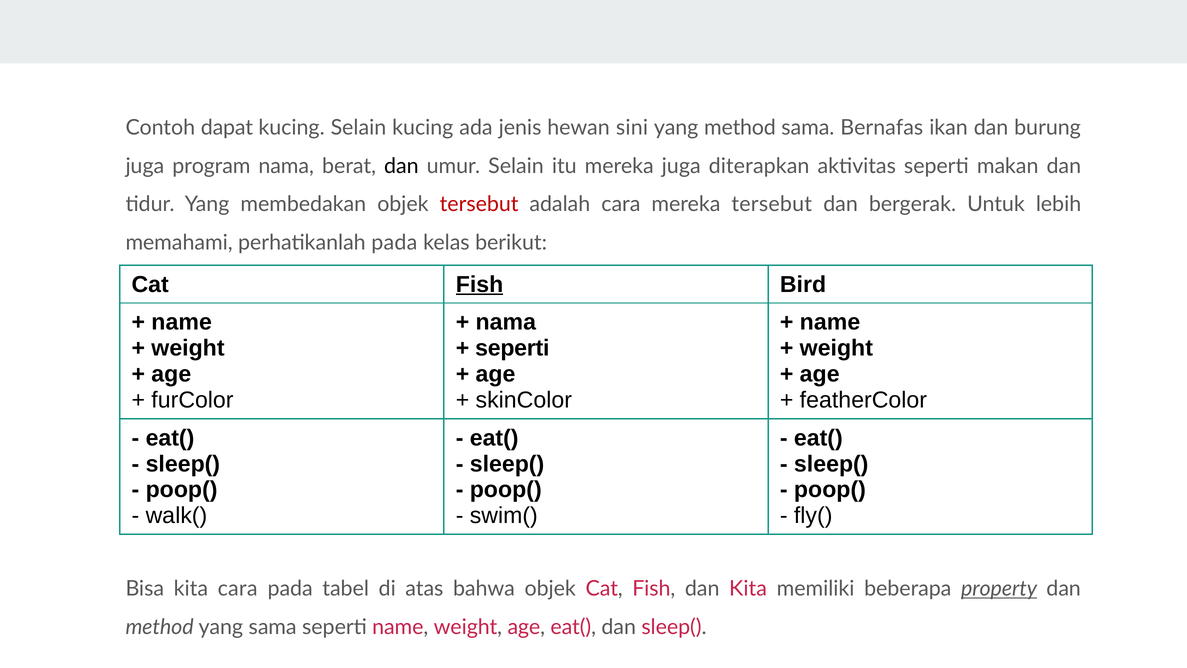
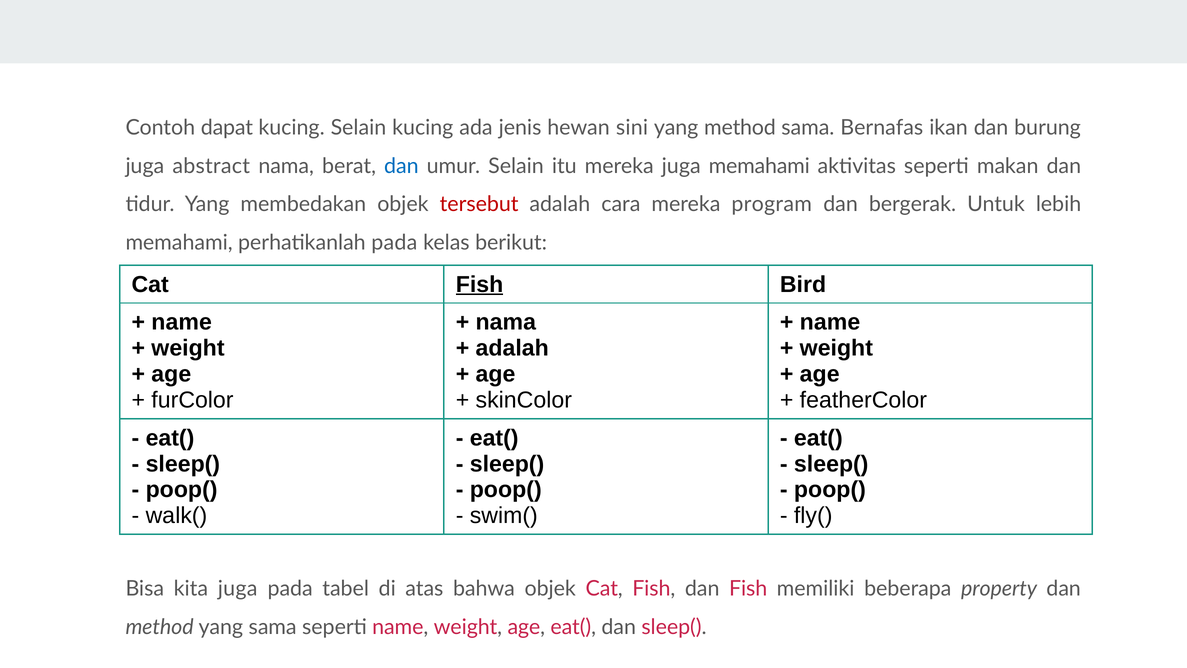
program: program -> abstract (211, 166)
dan colour: black -> blue (401, 166)
juga diterapkan: diterapkan -> memahami (759, 166)
mereka tersebut: tersebut -> program (772, 204)
seperti: seperti -> adalah (512, 348)
kita cara: cara -> juga (238, 588)
dan Kita: Kita -> Fish (748, 588)
property underline: present -> none (999, 588)
